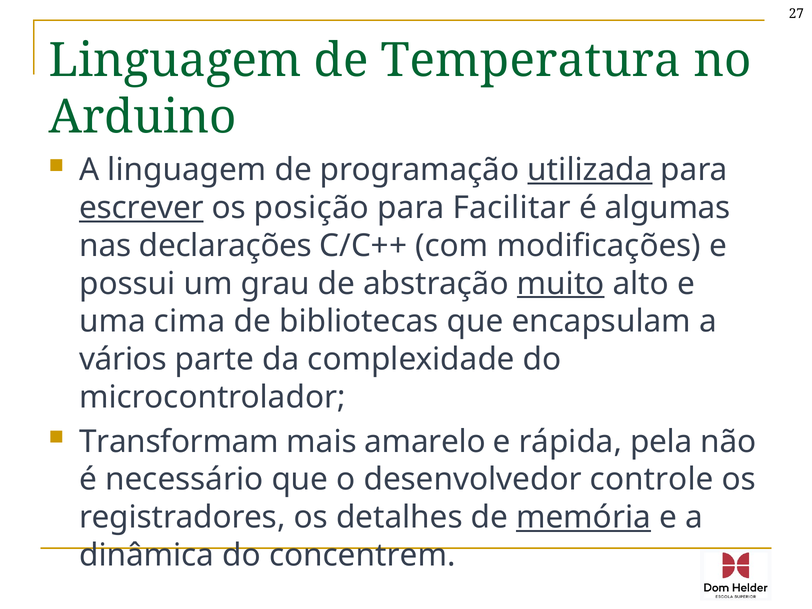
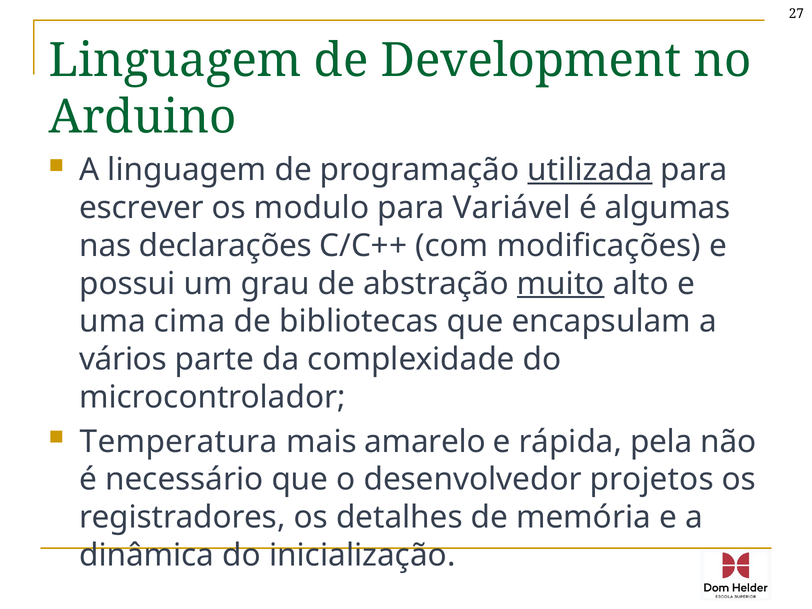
Temperatura: Temperatura -> Development (531, 60)
escrever underline: present -> none (141, 208)
posição: posição -> modulo (312, 208)
Facilitar: Facilitar -> Variável (512, 208)
Transformam: Transformam -> Temperatura (179, 442)
controle: controle -> projetos (652, 479)
memória underline: present -> none (584, 517)
concentrem: concentrem -> inicialização (362, 555)
